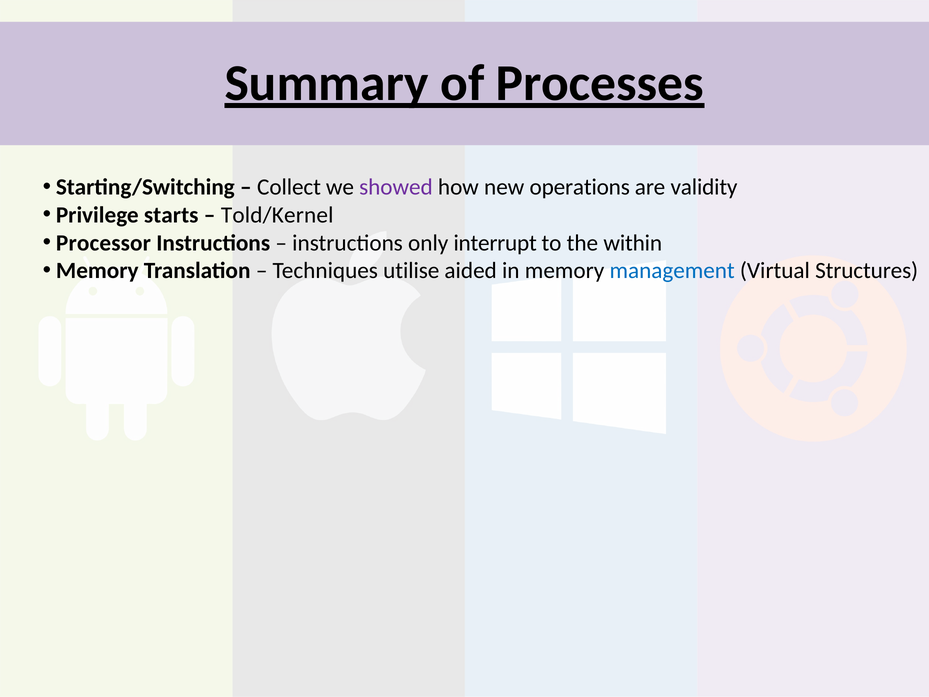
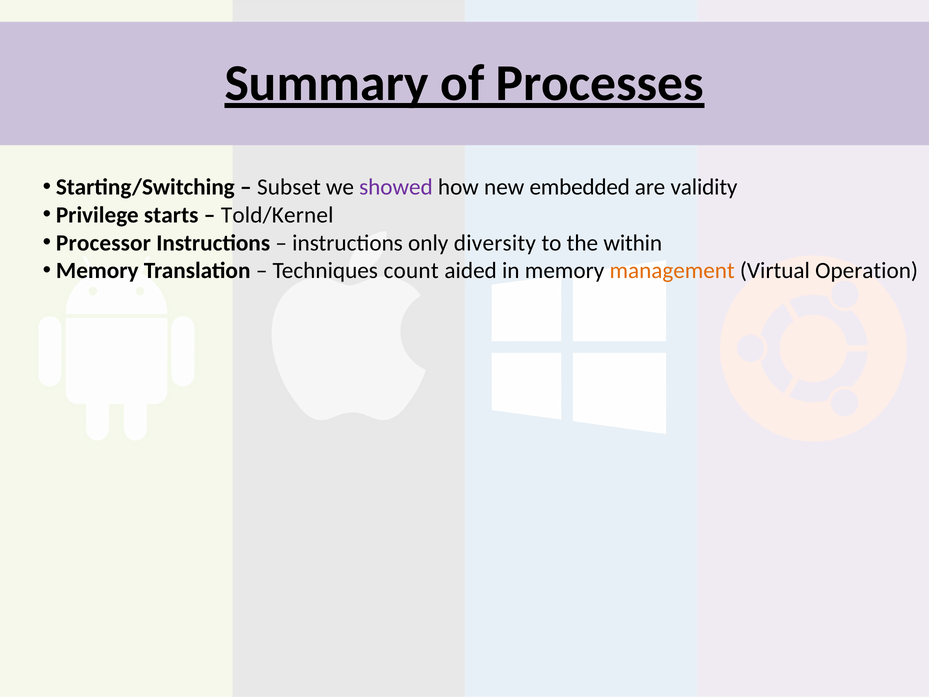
Collect: Collect -> Subset (289, 187)
operations: operations -> embedded (580, 187)
interrupt: interrupt -> diversity (495, 243)
utilise: utilise -> count (411, 271)
management colour: blue -> orange (672, 271)
Structures: Structures -> Operation (867, 271)
